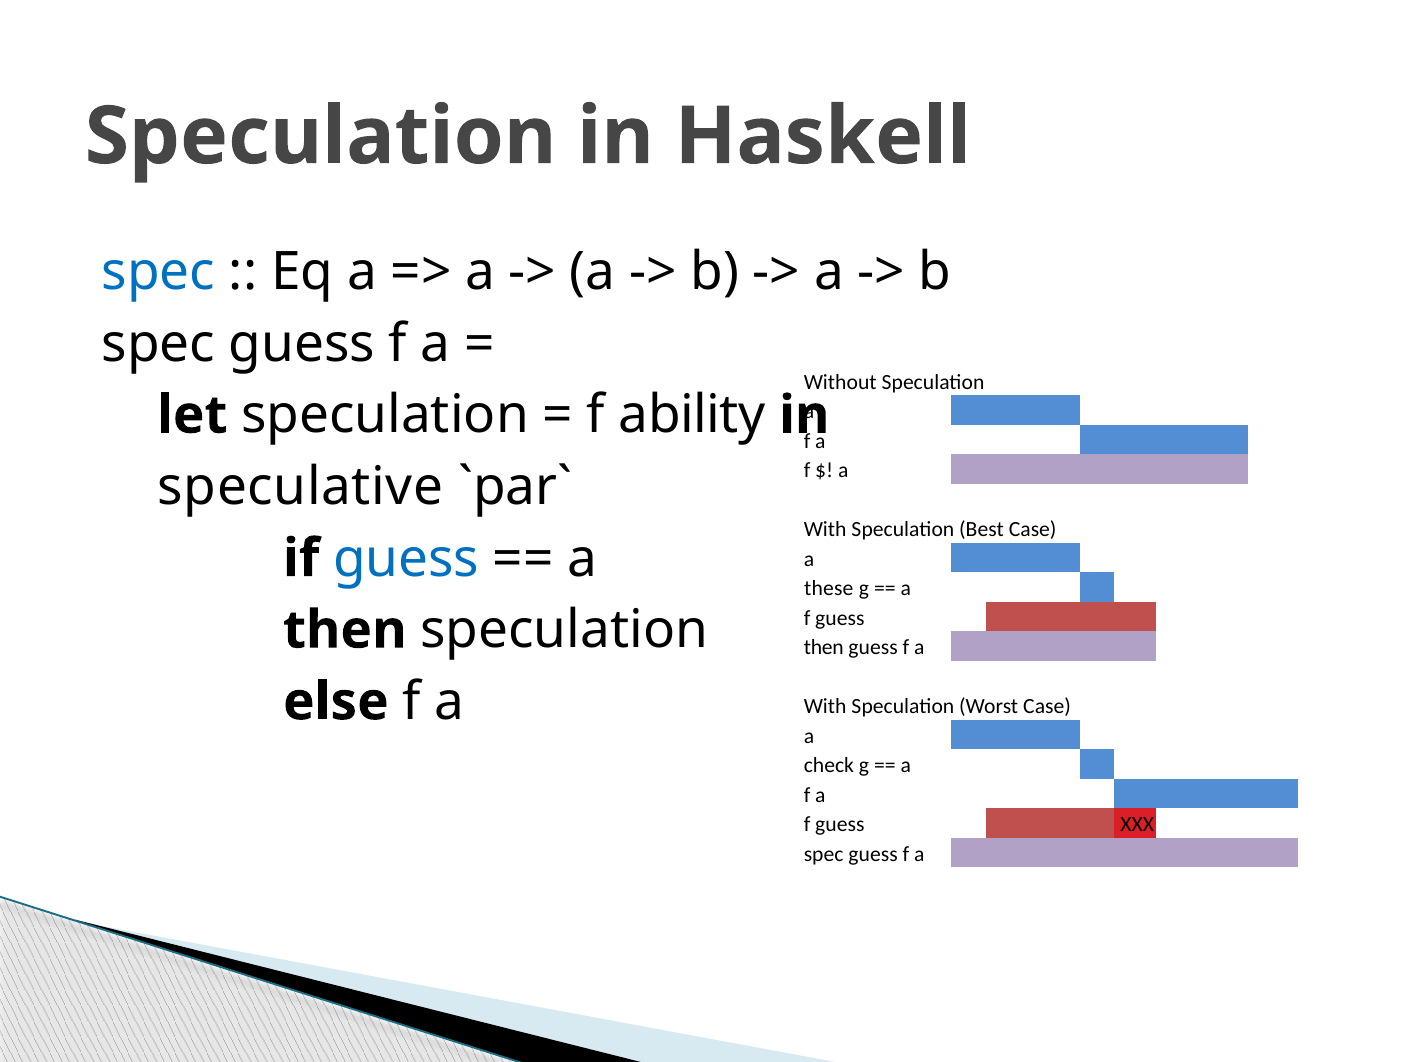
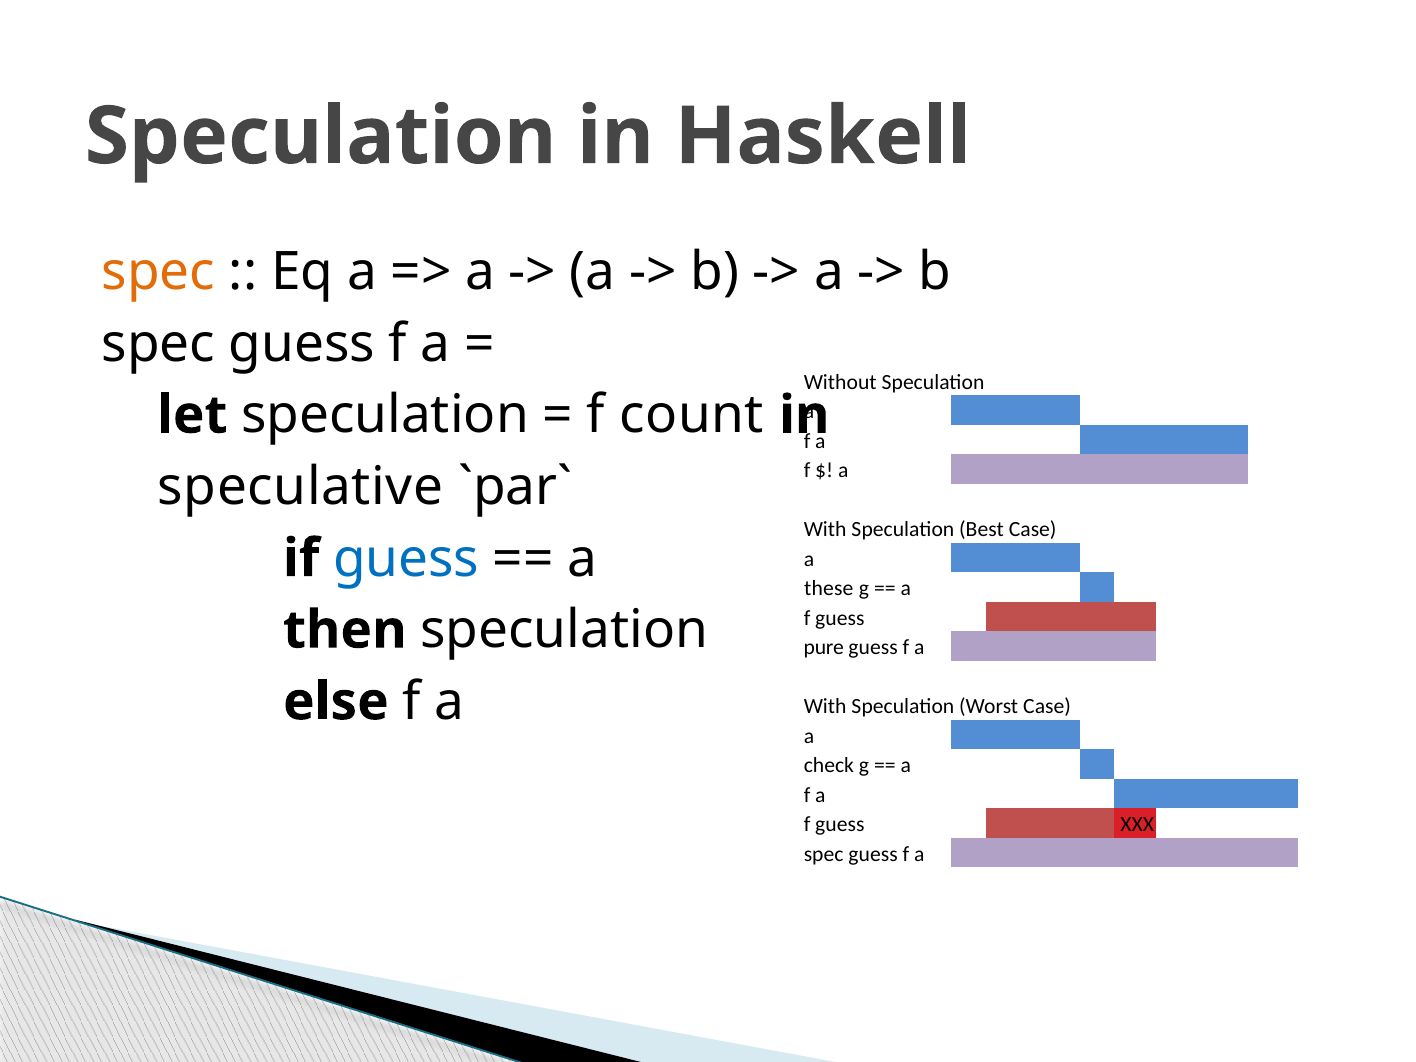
spec colour: blue -> orange (158, 272)
ability: ability -> count (692, 415)
then: then -> pure (824, 648)
